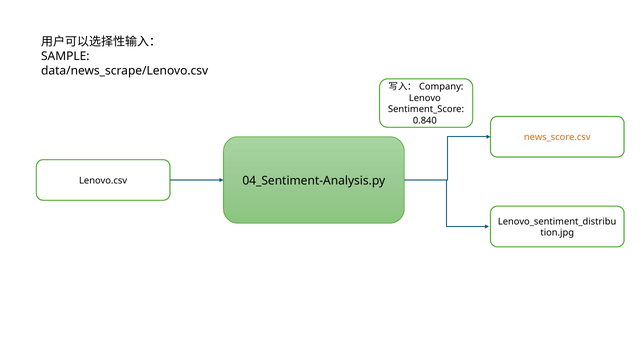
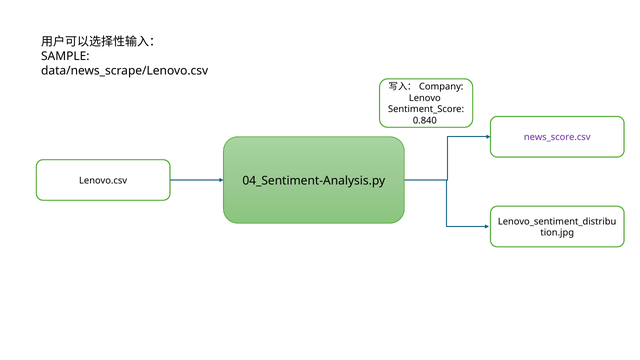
news_score.csv colour: orange -> purple (557, 137)
